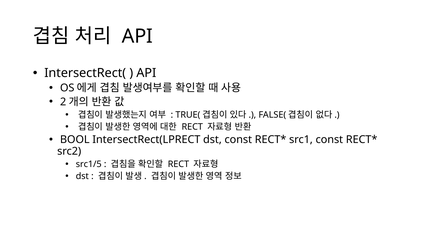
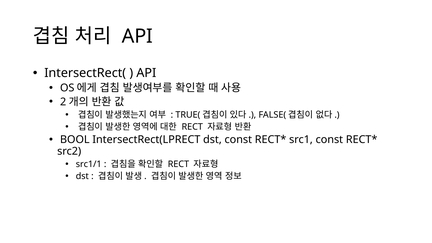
src1/5: src1/5 -> src1/1 (89, 164)
